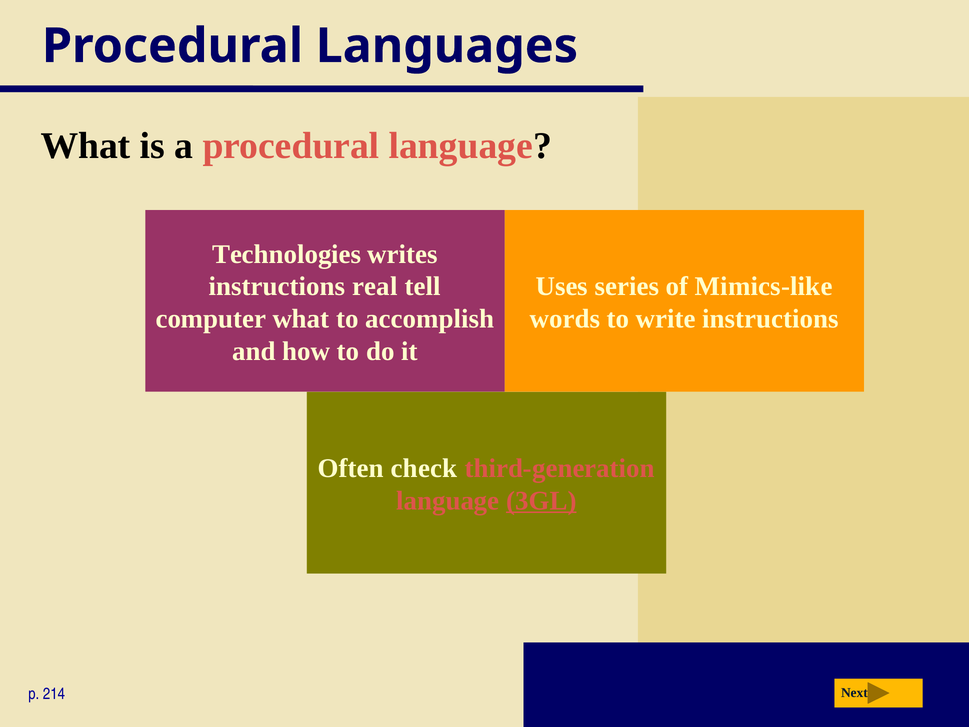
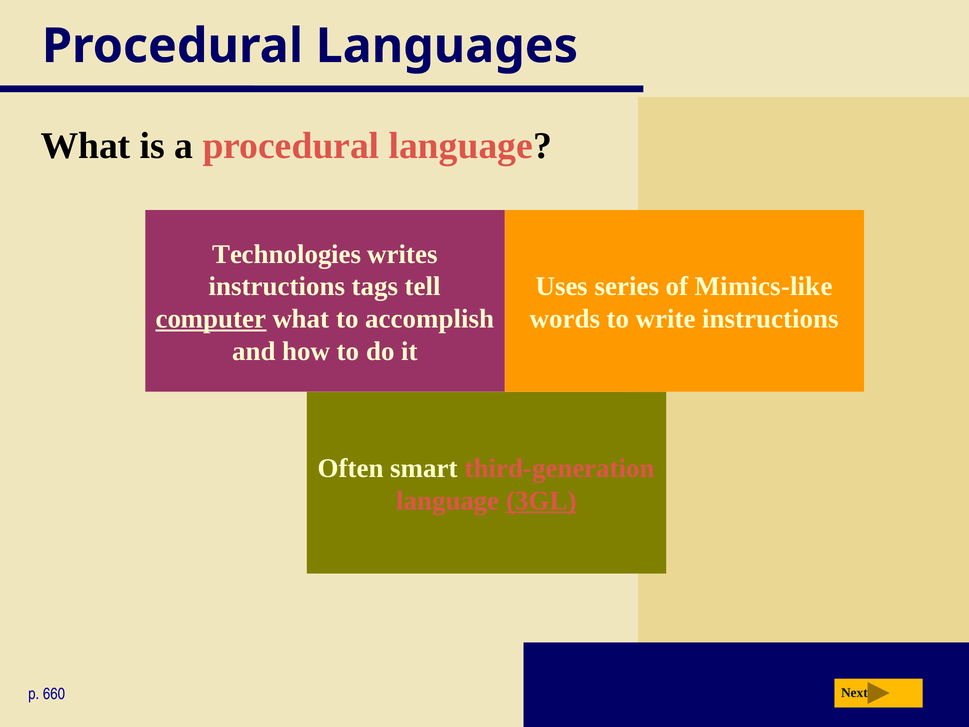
real: real -> tags (375, 287)
computer underline: none -> present (211, 319)
check: check -> smart (424, 468)
214: 214 -> 660 (54, 694)
